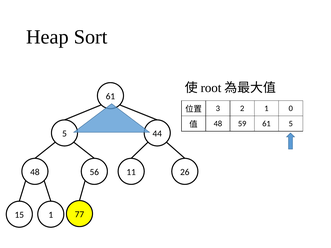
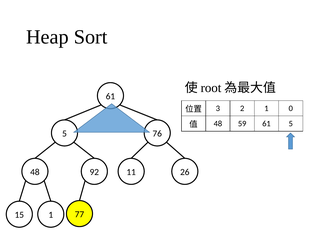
44: 44 -> 76 (157, 134)
56: 56 -> 92 (94, 172)
